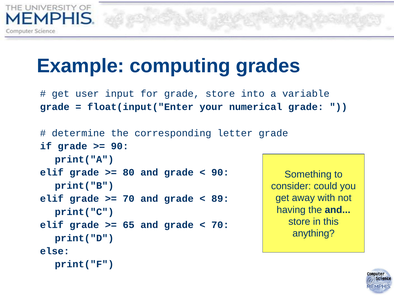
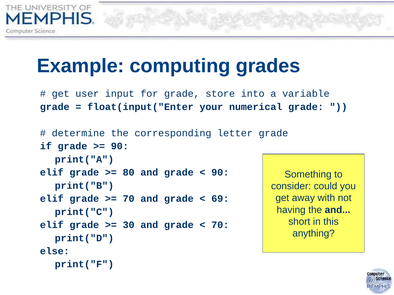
89: 89 -> 69 (220, 199)
store: store -> short (299, 222)
65: 65 -> 30 (129, 225)
